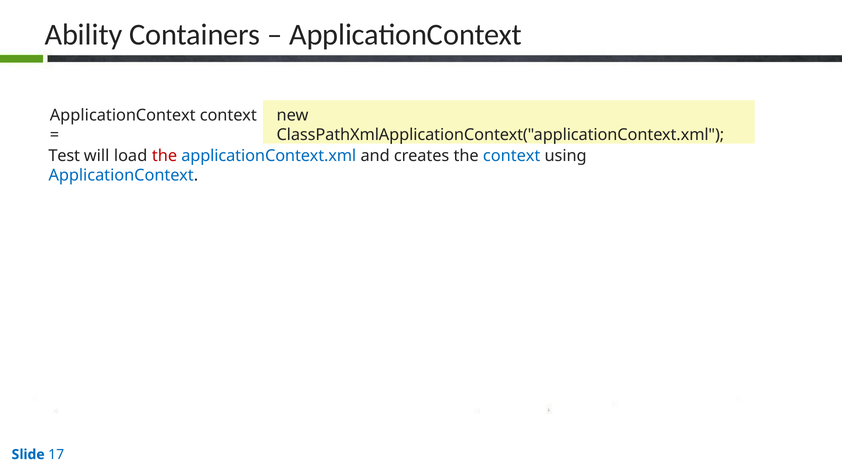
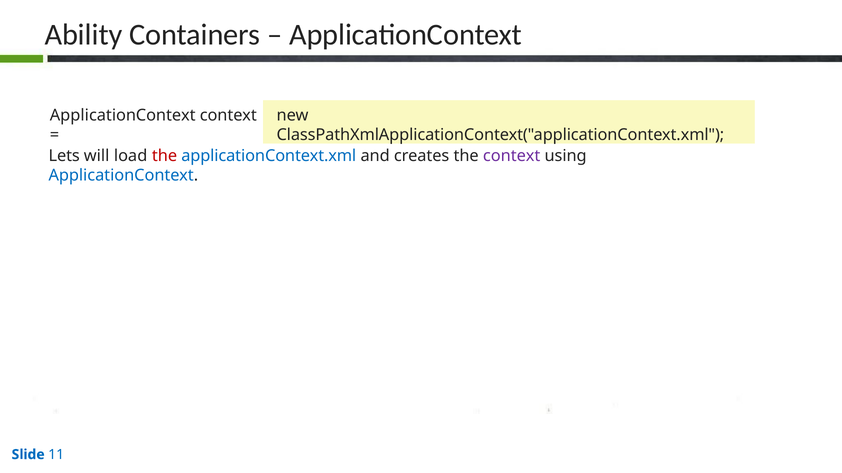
Test: Test -> Lets (64, 156)
context colour: blue -> purple (512, 156)
17: 17 -> 11 (56, 455)
